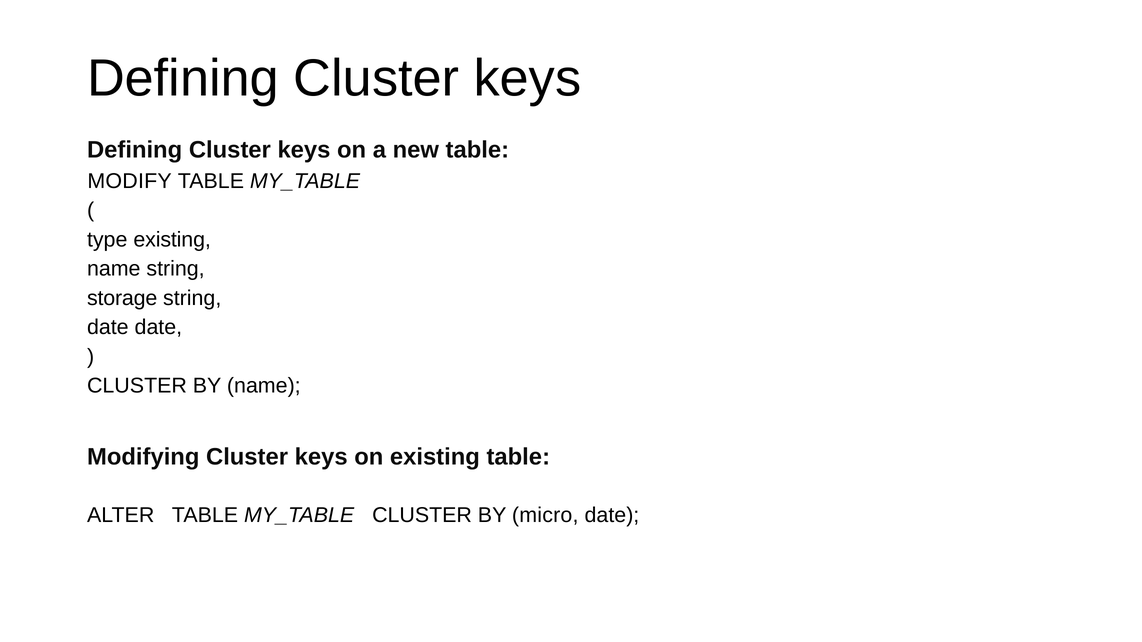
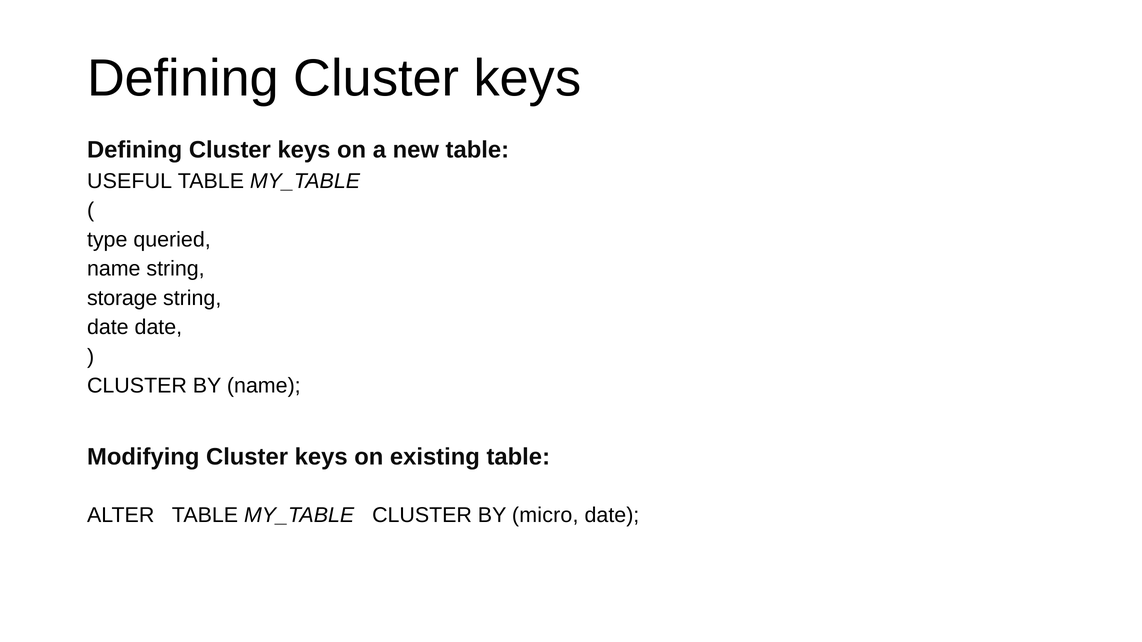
MODIFY: MODIFY -> USEFUL (130, 181)
type existing: existing -> queried (172, 240)
